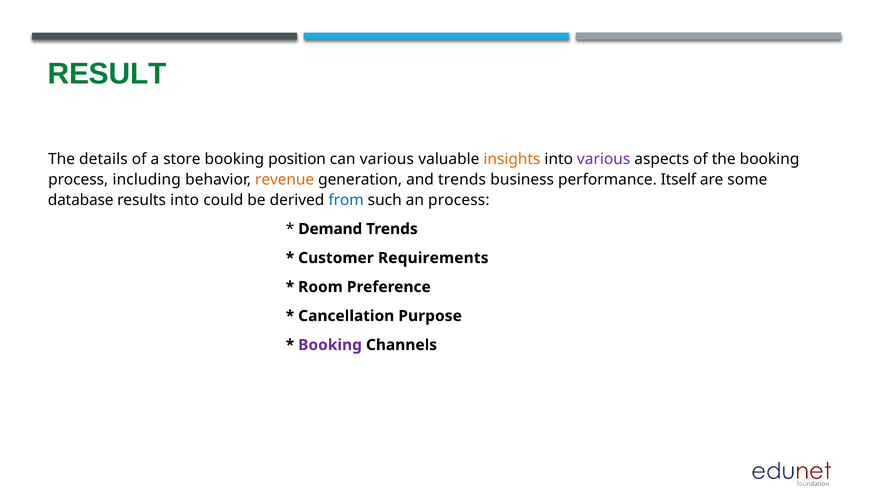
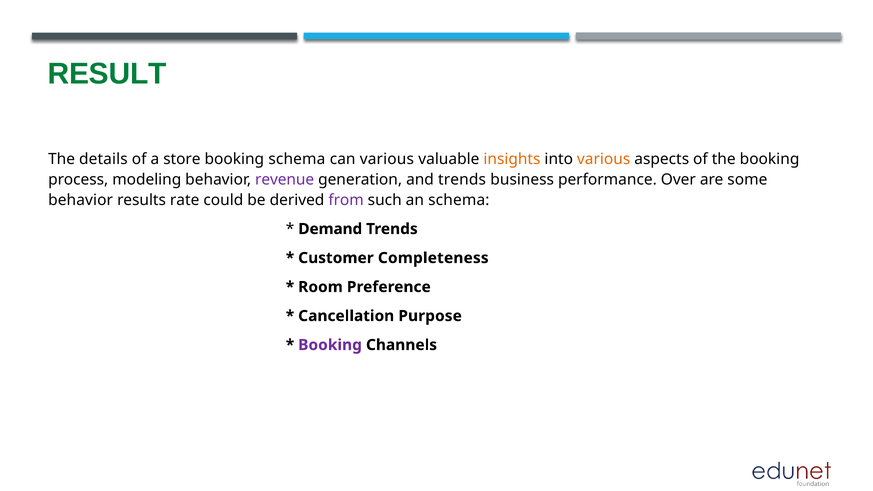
booking position: position -> schema (297, 159)
various colour: purple -> orange (604, 159)
including: including -> modeling (147, 180)
revenue colour: orange -> purple (285, 180)
Itself: Itself -> Over (678, 180)
database: database -> behavior (81, 200)
results into: into -> rate (185, 200)
from colour: blue -> purple (346, 200)
an process: process -> schema (459, 200)
Requirements: Requirements -> Completeness (433, 258)
